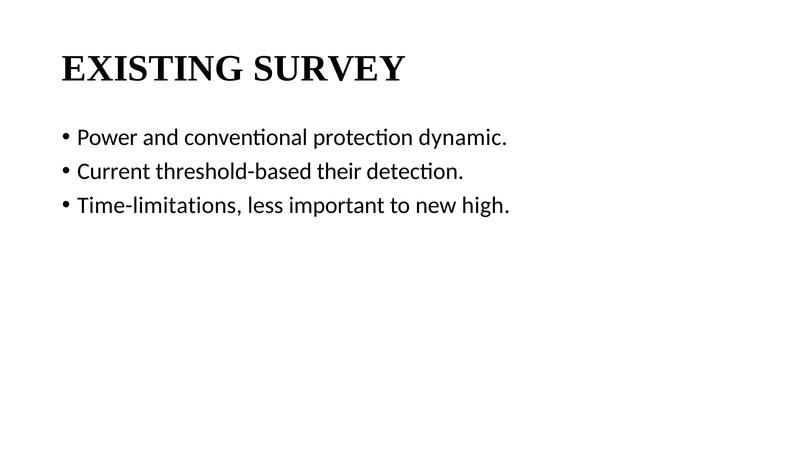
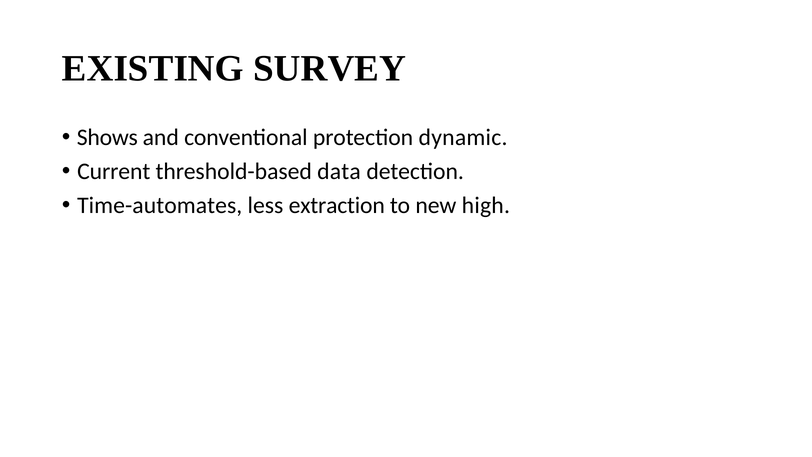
Power: Power -> Shows (107, 137)
their: their -> data (339, 171)
Time-limitations: Time-limitations -> Time-automates (160, 205)
important: important -> extraction (337, 205)
